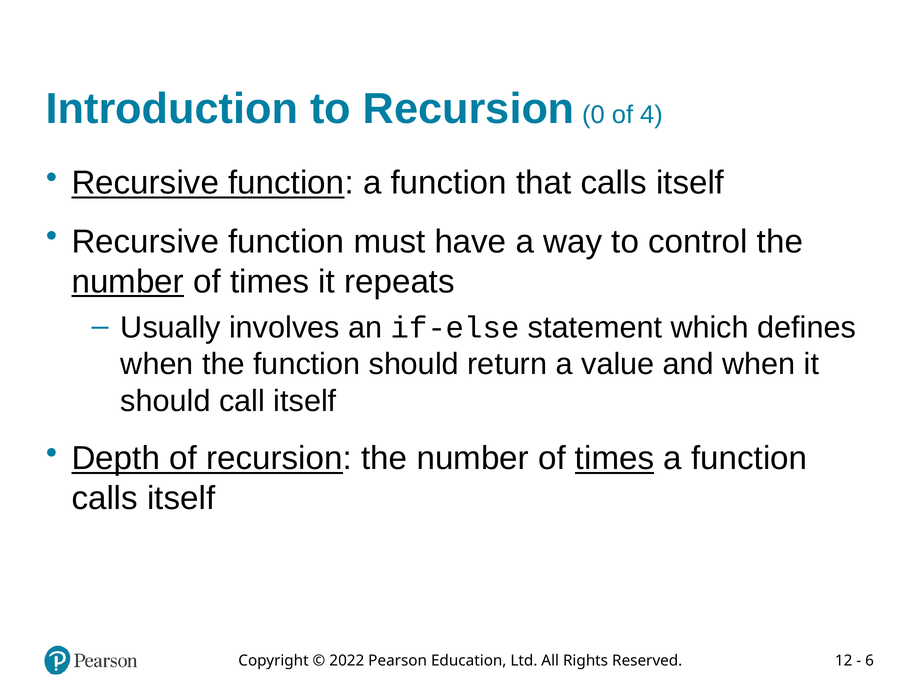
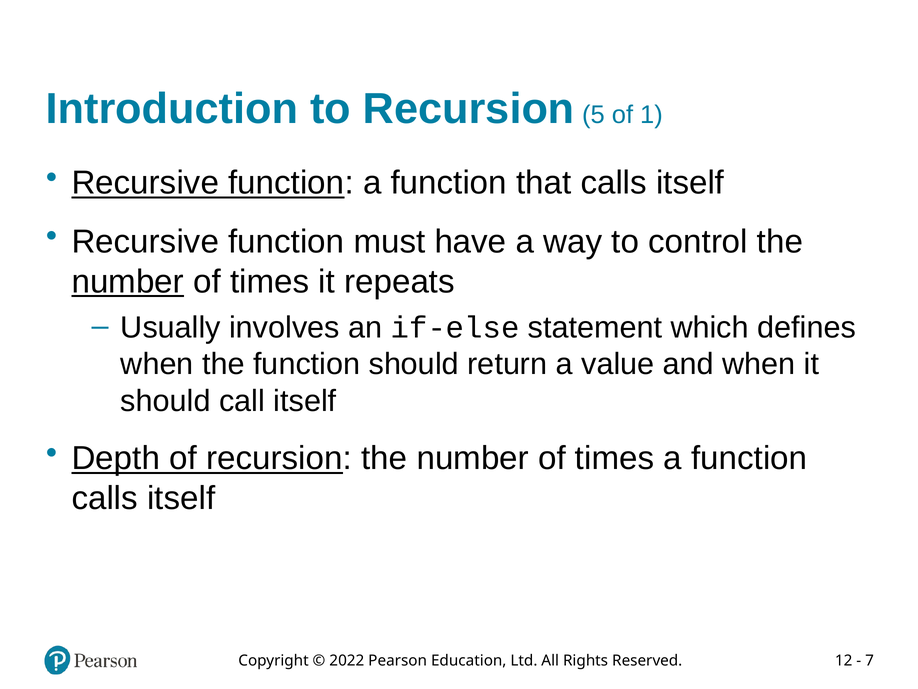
0: 0 -> 5 (593, 115)
4: 4 -> 1 (651, 115)
times underline: present -> none (615, 458)
6: 6 -> 7 (870, 660)
